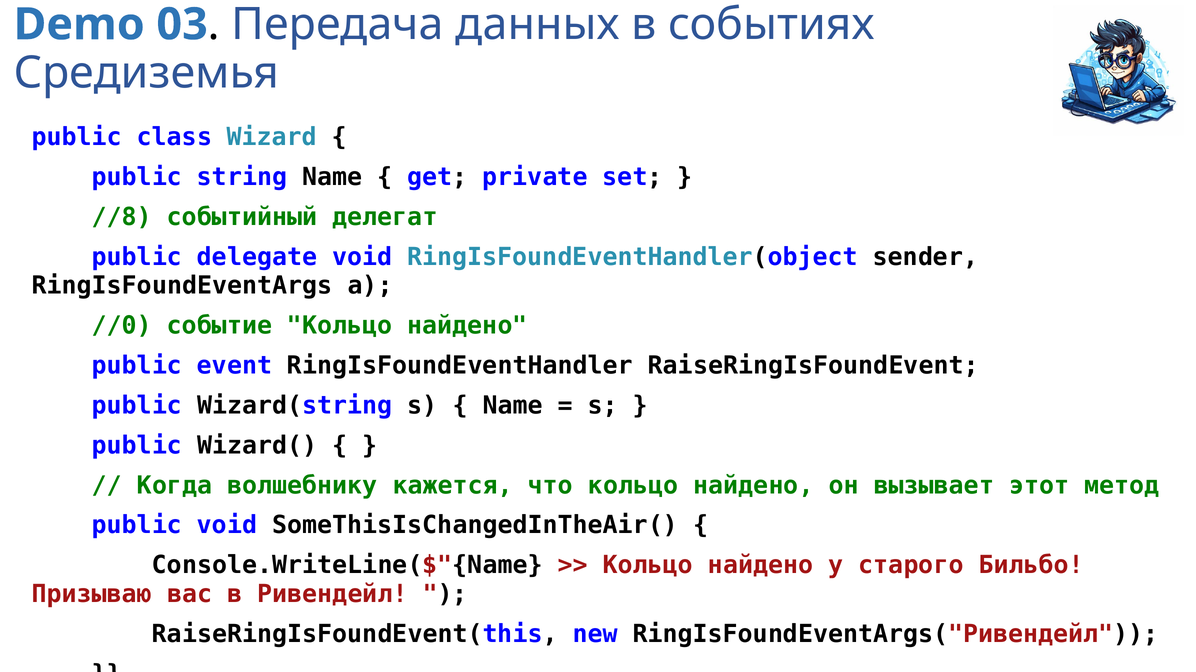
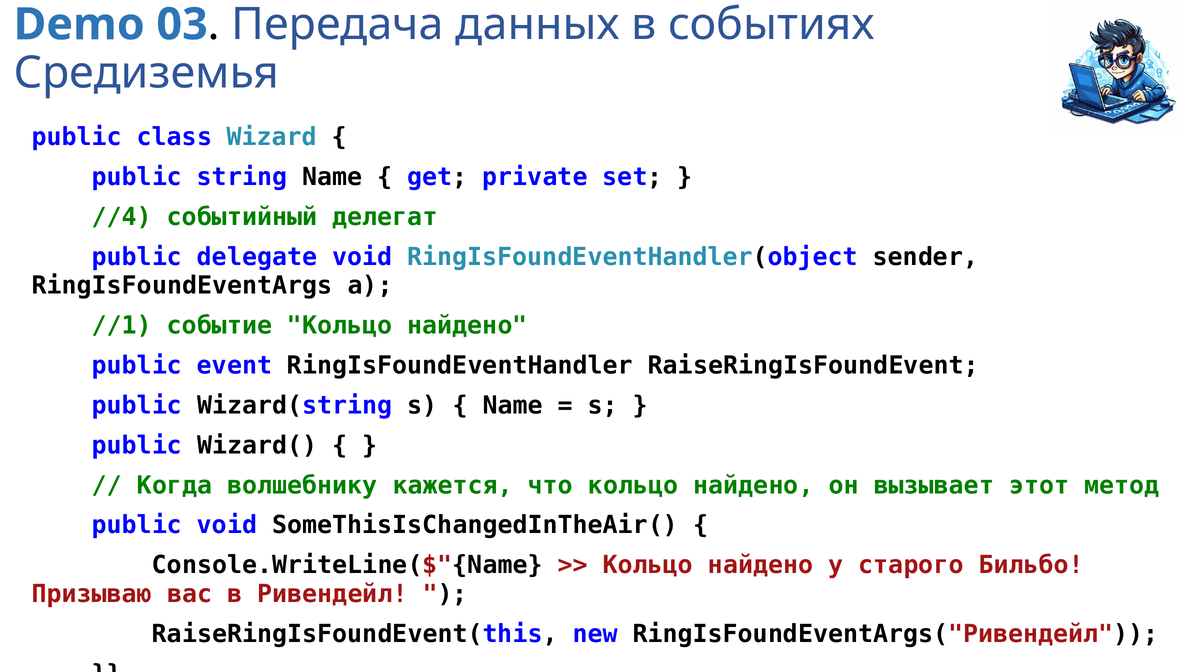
//8: //8 -> //4 (122, 217)
//0: //0 -> //1 (122, 326)
